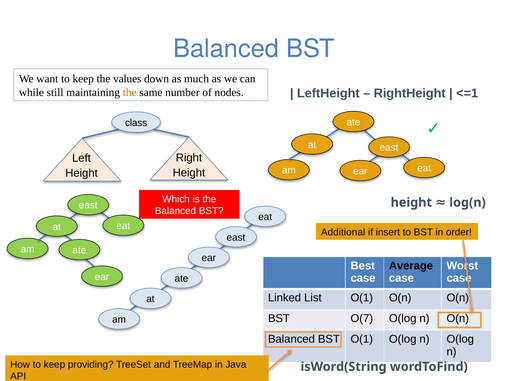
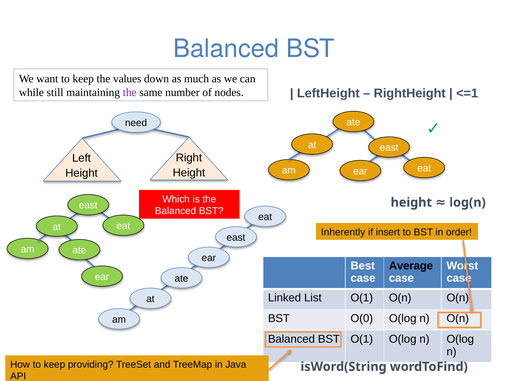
the colour: orange -> purple (130, 92)
class: class -> need (136, 123)
Additional: Additional -> Inherently (343, 232)
O(7: O(7 -> O(0 (362, 318)
